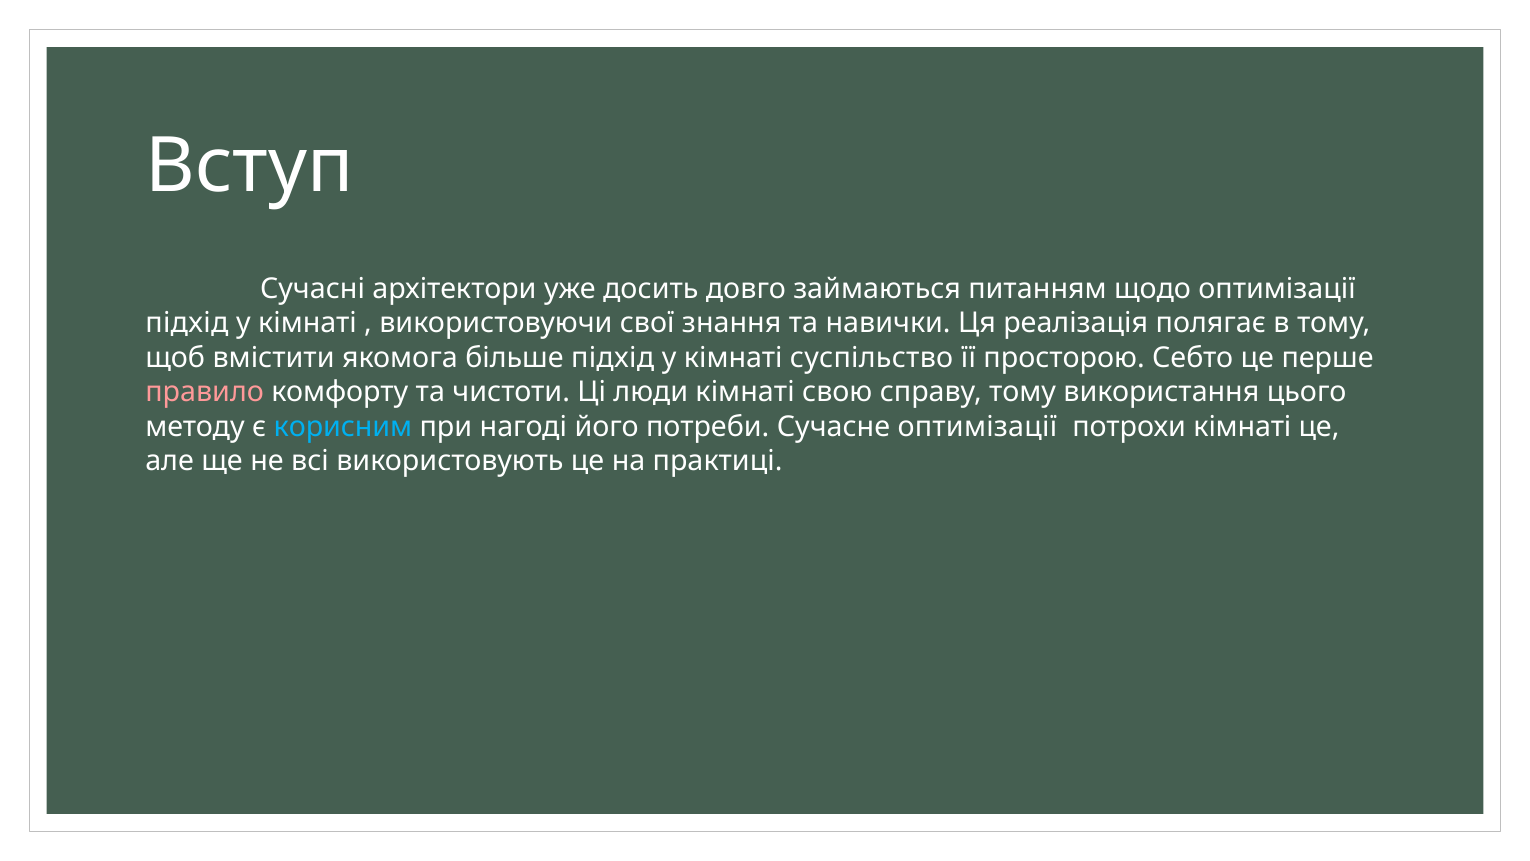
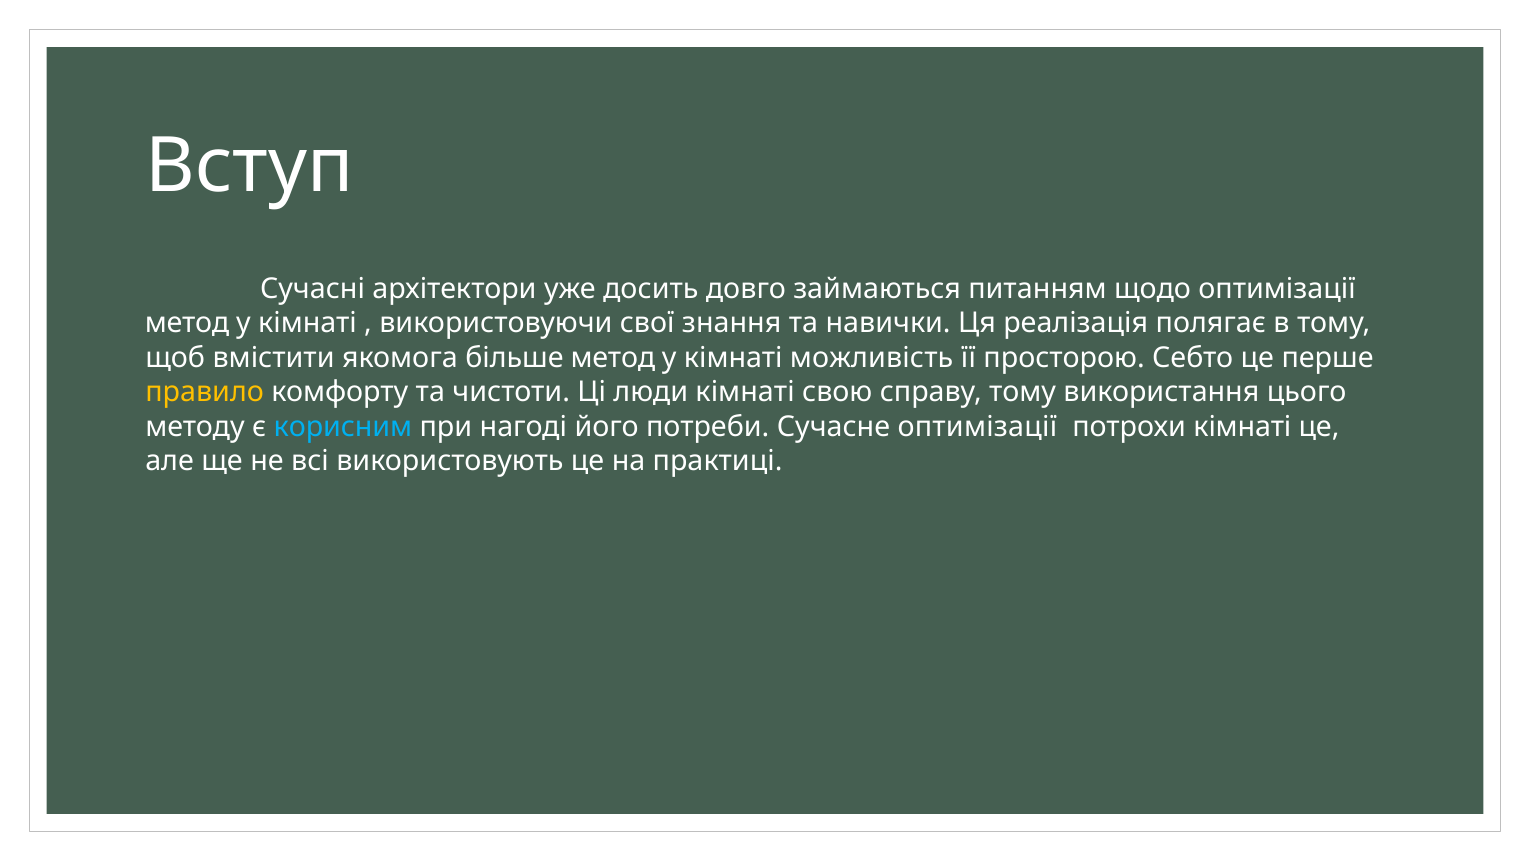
підхід: підхід -> метод (187, 323)
більше підхід: підхід -> метод (613, 358)
суспільство: суспільство -> можливість (872, 358)
правило colour: pink -> yellow (205, 392)
